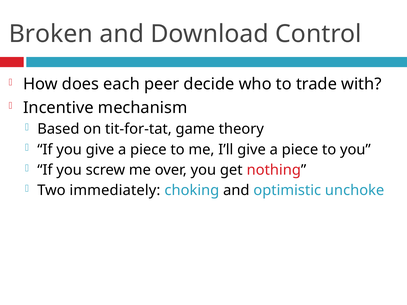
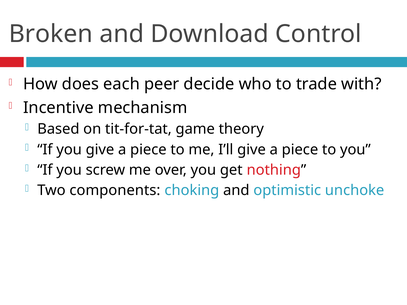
immediately: immediately -> components (115, 191)
